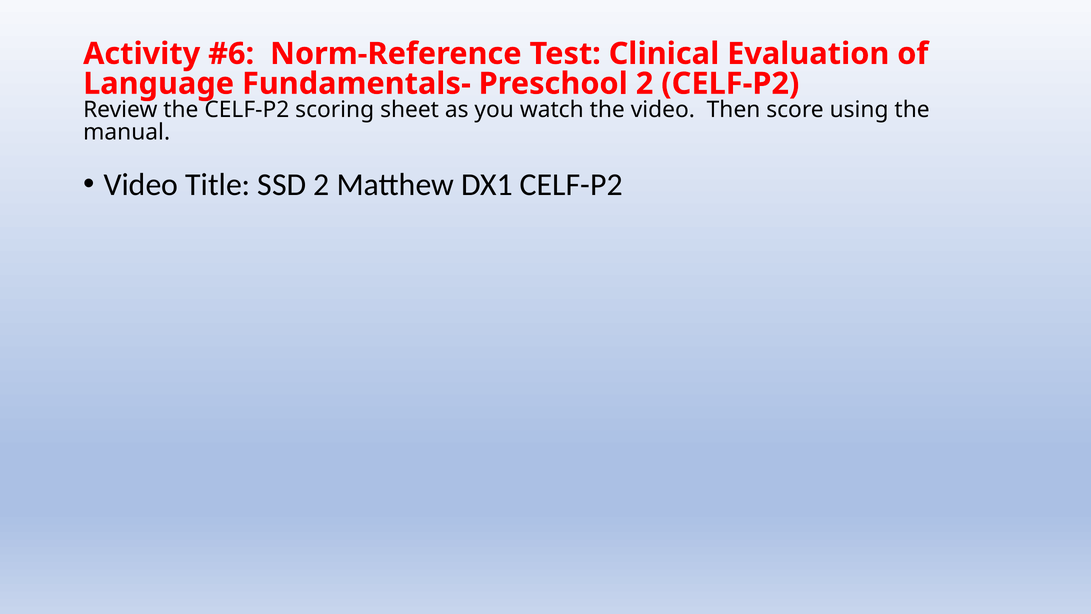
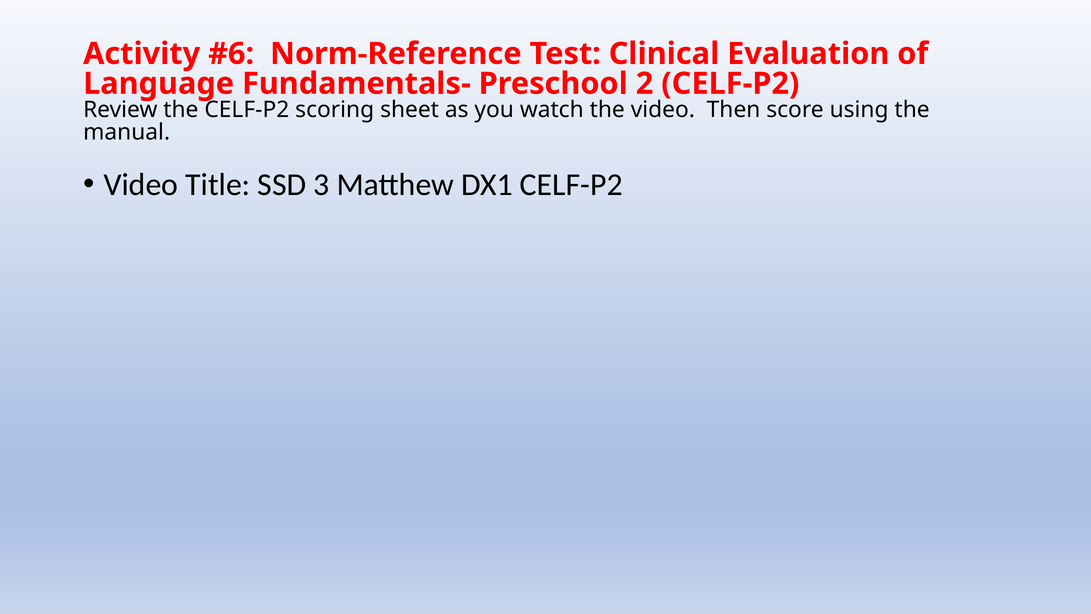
SSD 2: 2 -> 3 (321, 184)
